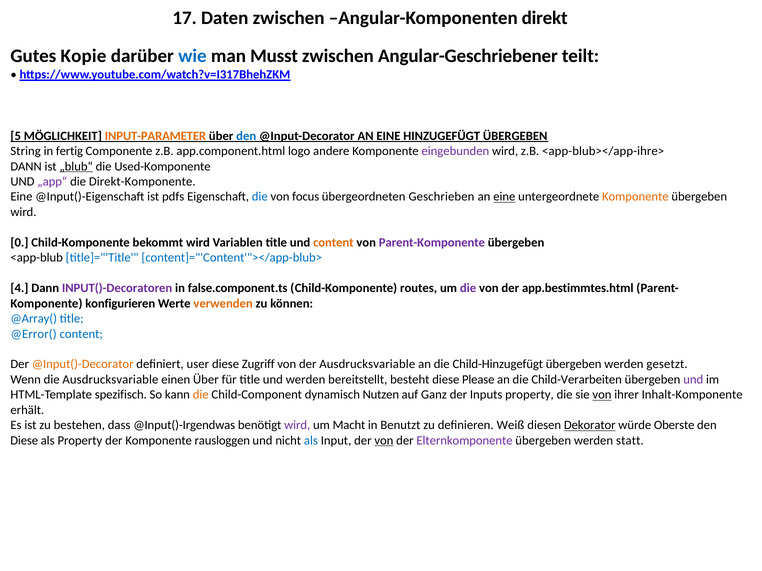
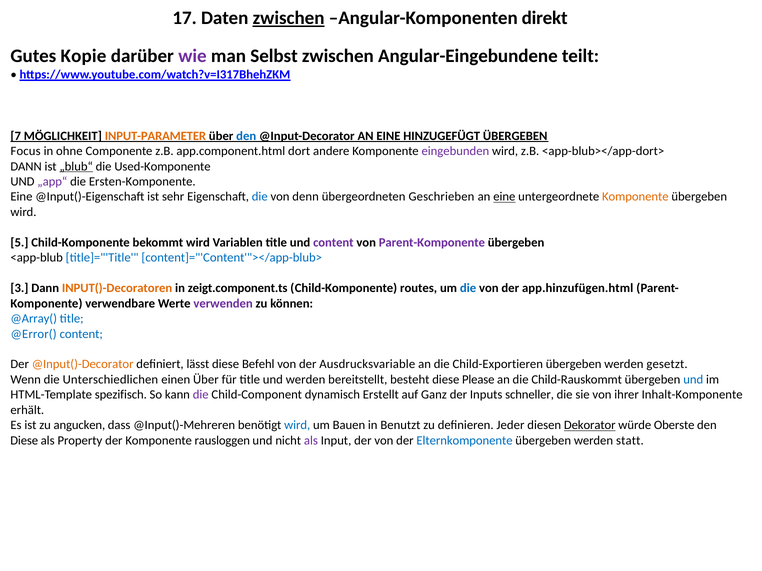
zwischen underline: none -> present (289, 18)
wie colour: blue -> purple (192, 56)
Musst: Musst -> Selbst (274, 56)
Angular-Geschriebener: Angular-Geschriebener -> Angular-Eingebundene (468, 56)
5: 5 -> 7 (16, 136)
String: String -> Focus (26, 151)
fertig: fertig -> ohne (69, 151)
logo: logo -> dort (299, 151)
<app-blub></app-ihre>: <app-blub></app-ihre> -> <app-blub></app-dort> (603, 151)
Direkt-Komponente: Direkt-Komponente -> Ersten-Komponente (142, 182)
pdfs: pdfs -> sehr (173, 197)
focus: focus -> denn (306, 197)
0: 0 -> 5 (19, 243)
content colour: orange -> purple (333, 243)
4: 4 -> 3 (19, 288)
INPUT()-Decoratoren colour: purple -> orange (117, 288)
false.component.ts: false.component.ts -> zeigt.component.ts (238, 288)
die colour: purple -> blue (468, 288)
app.bestimmtes.html: app.bestimmtes.html -> app.hinzufügen.html (578, 288)
konfigurieren: konfigurieren -> verwendbare (120, 304)
verwenden colour: orange -> purple (223, 304)
user: user -> lässt (198, 365)
Zugriff: Zugriff -> Befehl (258, 365)
Child-Hinzugefügt: Child-Hinzugefügt -> Child-Exportieren (498, 365)
die Ausdrucksvariable: Ausdrucksvariable -> Unterschiedlichen (110, 380)
Child-Verarbeiten: Child-Verarbeiten -> Child-Rauskommt (577, 380)
und colour: purple -> blue (693, 380)
die colour: orange -> purple (201, 395)
Nutzen: Nutzen -> Erstellt (381, 395)
Inputs property: property -> schneller (530, 395)
von underline: present -> none (602, 395)
bestehen: bestehen -> angucken (79, 426)
@Input()-Irgendwas: @Input()-Irgendwas -> @Input()-Mehreren (184, 426)
wird colour: purple -> blue (297, 426)
Macht: Macht -> Bauen (349, 426)
Weiß: Weiß -> Jeder (510, 426)
als colour: blue -> purple (311, 441)
von underline: present -> none (384, 441)
Elternkomponente colour: purple -> blue (465, 441)
